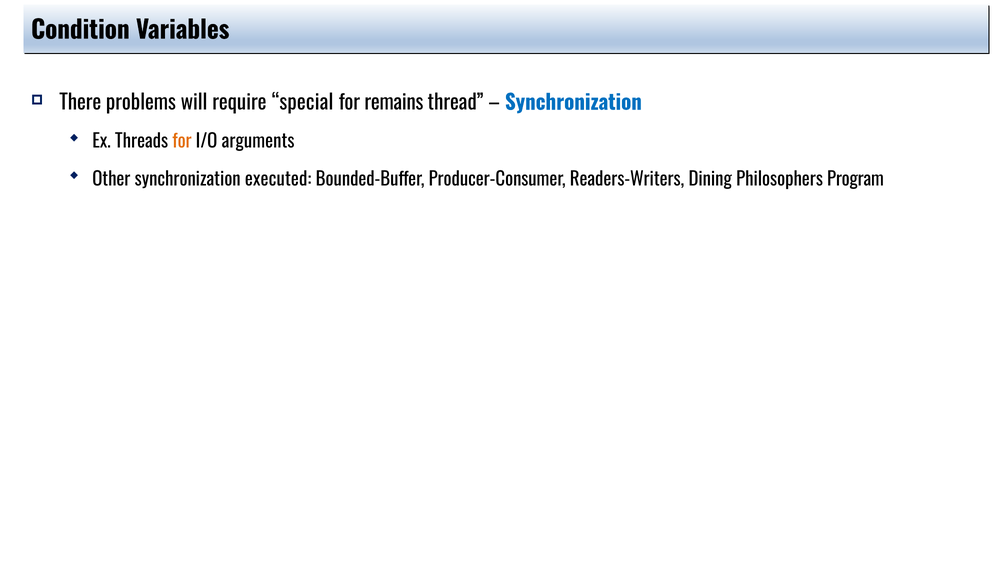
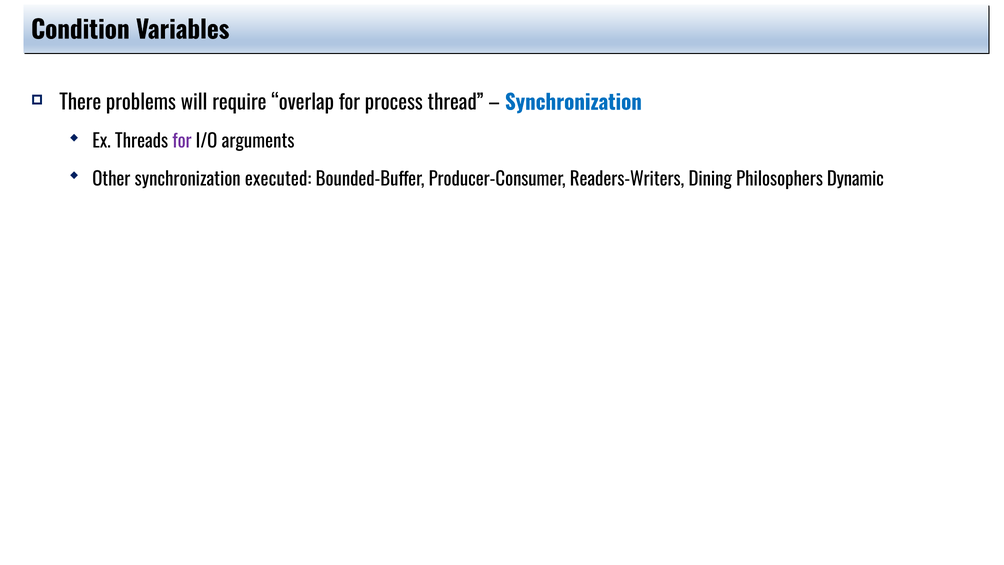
special: special -> overlap (303, 103)
remains: remains -> process (394, 103)
for colour: orange -> purple (182, 142)
Program: Program -> Dynamic (855, 179)
